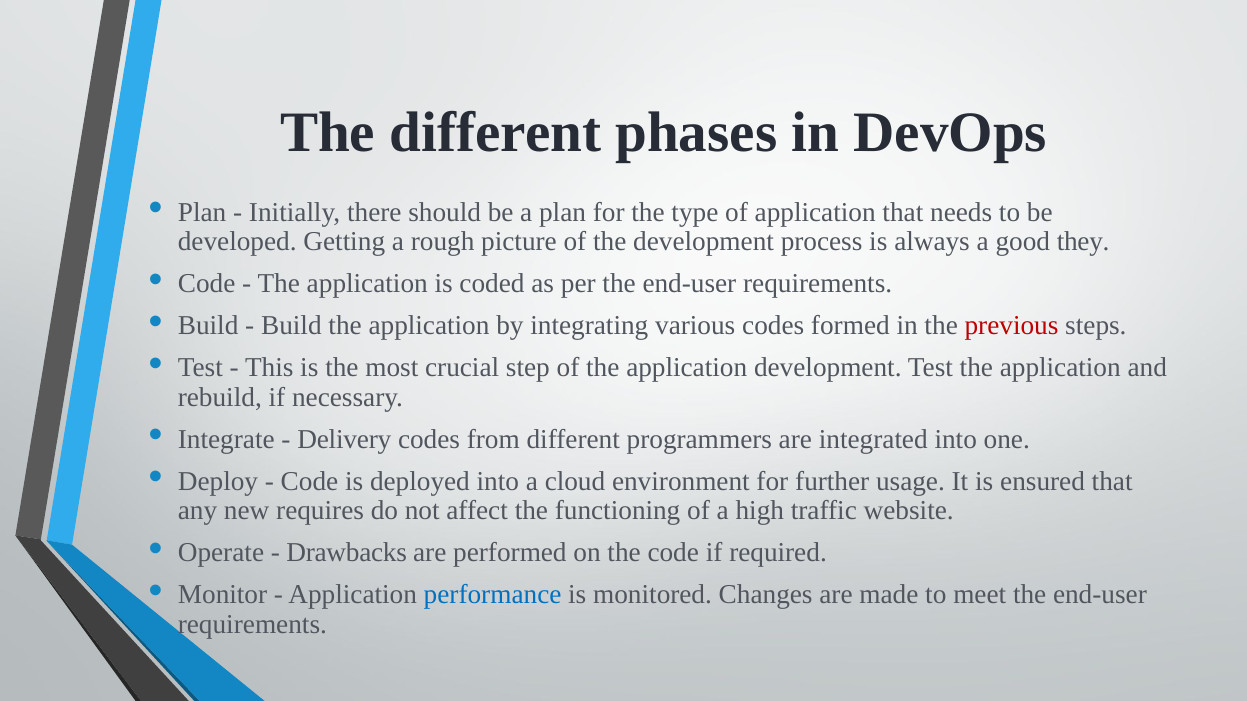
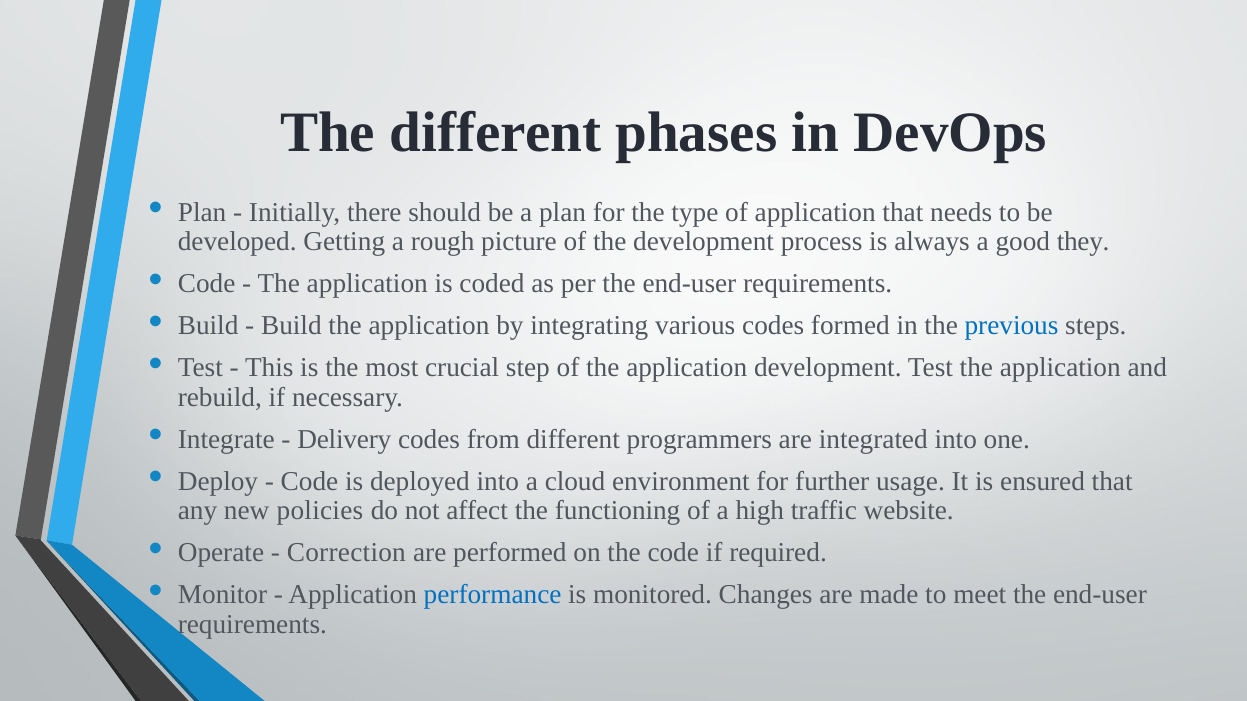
previous colour: red -> blue (1012, 326)
requires: requires -> policies (320, 511)
Drawbacks: Drawbacks -> Correction (346, 553)
